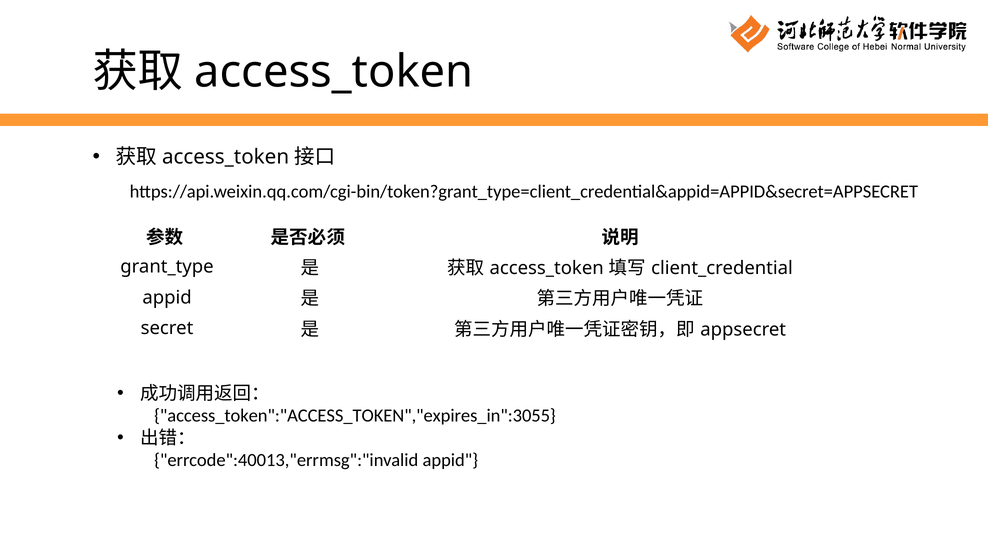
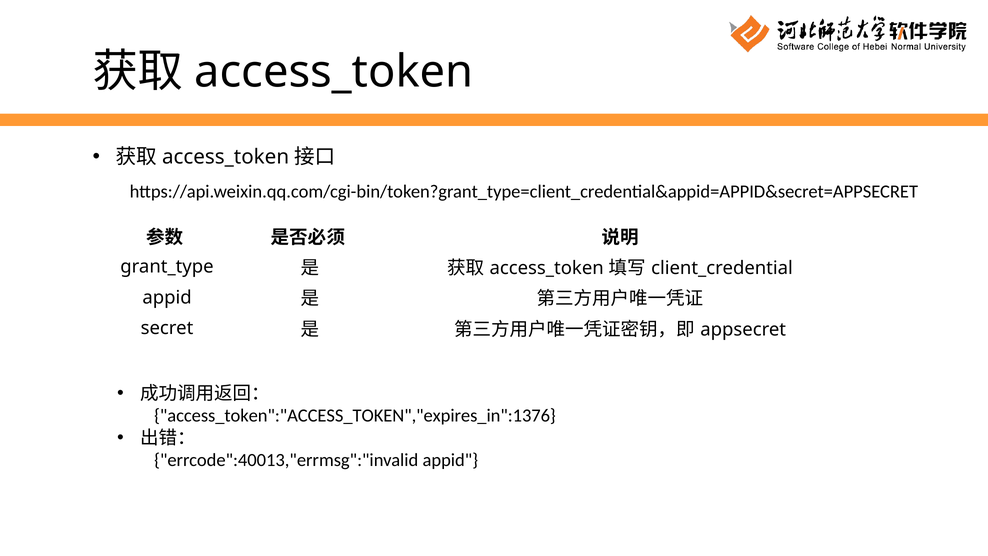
access_token":"ACCESS_TOKEN","expires_in":3055: access_token":"ACCESS_TOKEN","expires_in":3055 -> access_token":"ACCESS_TOKEN","expires_in":1376 (355, 416)
